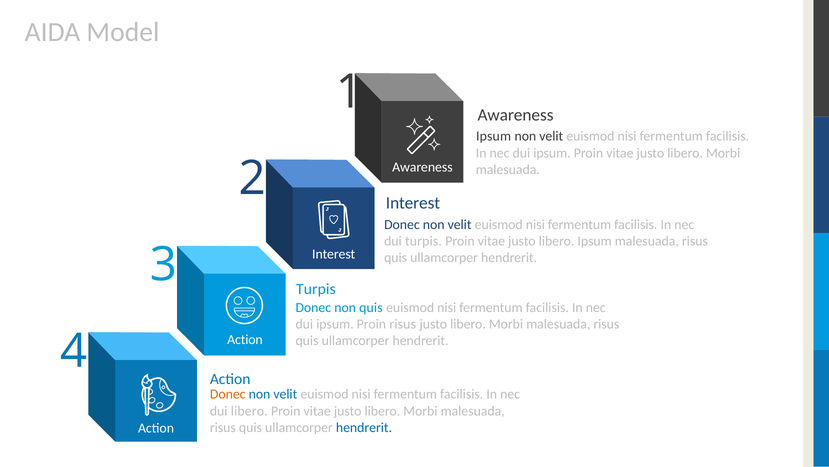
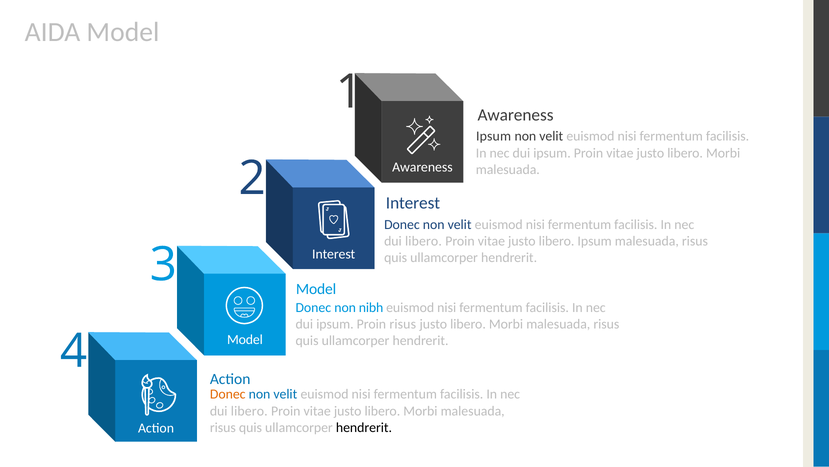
turpis: turpis -> libero (423, 241)
Turpis: Turpis -> Model (316, 289)
non quis: quis -> nibh (371, 307)
Action: Action -> Model (245, 339)
hendrerit colour: blue -> black (364, 427)
